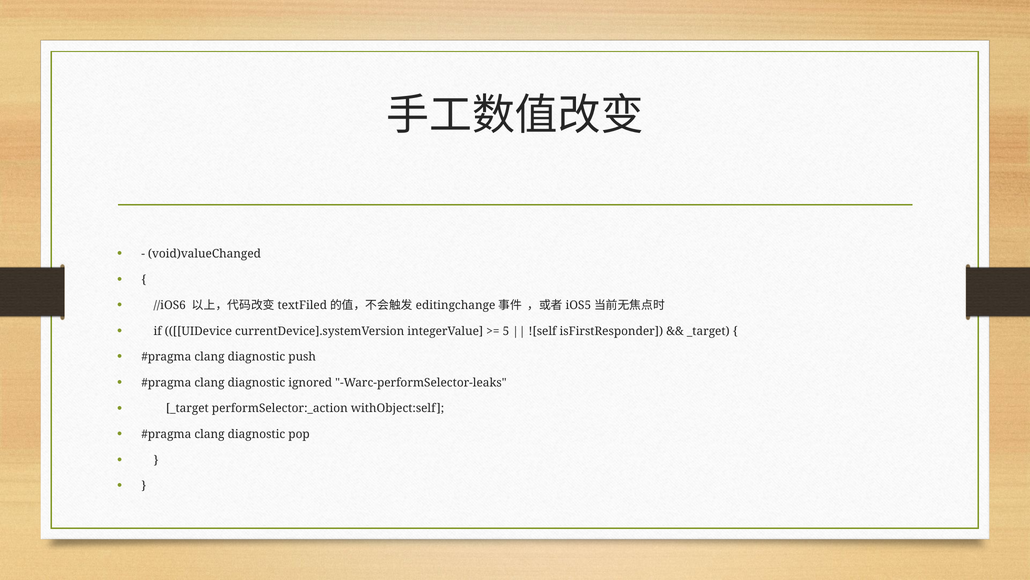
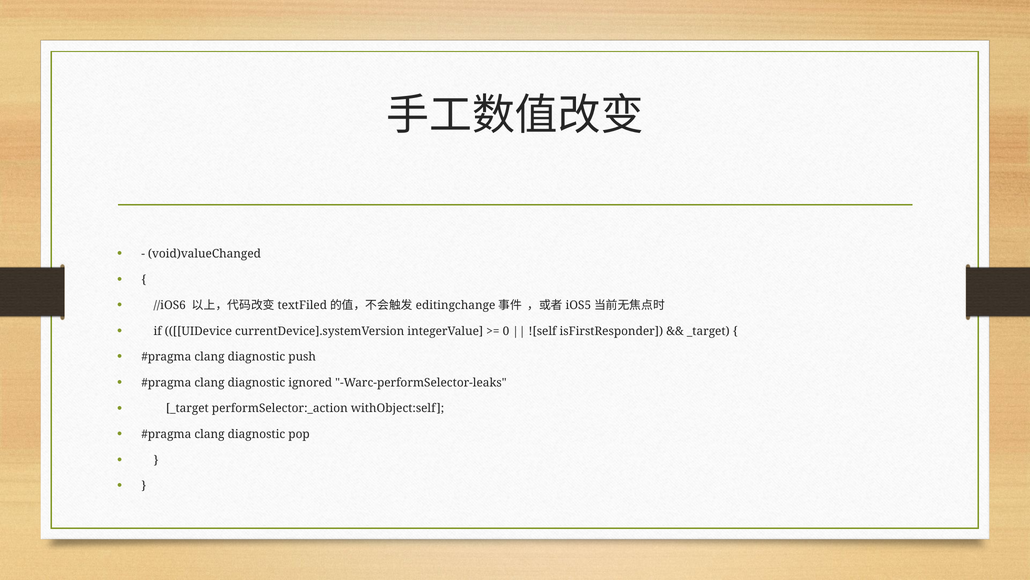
5: 5 -> 0 (506, 331)
